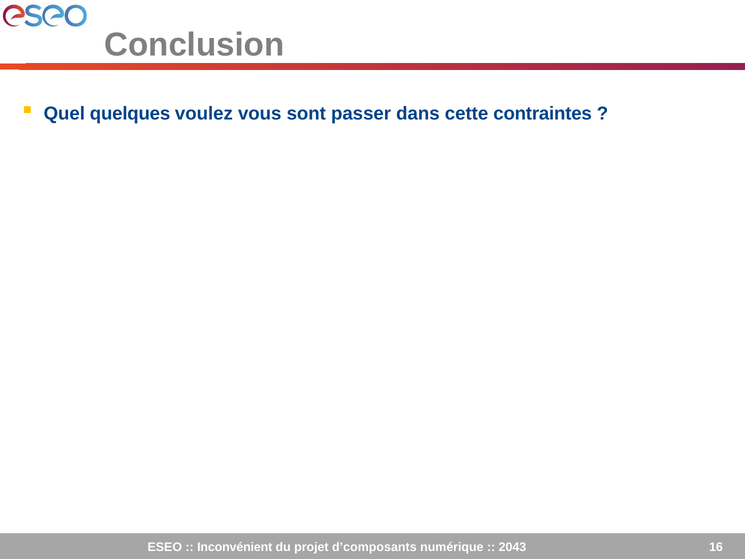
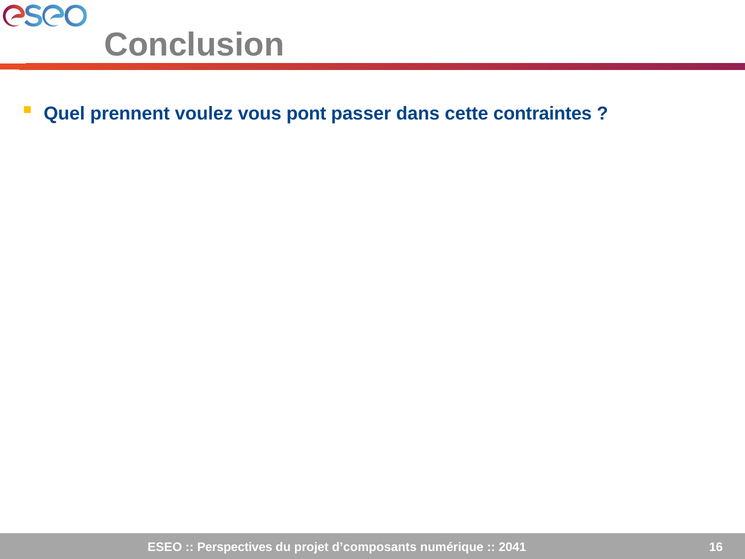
quelques: quelques -> prennent (130, 114)
sont: sont -> pont (306, 114)
Inconvénient: Inconvénient -> Perspectives (235, 547)
2043: 2043 -> 2041 (512, 547)
